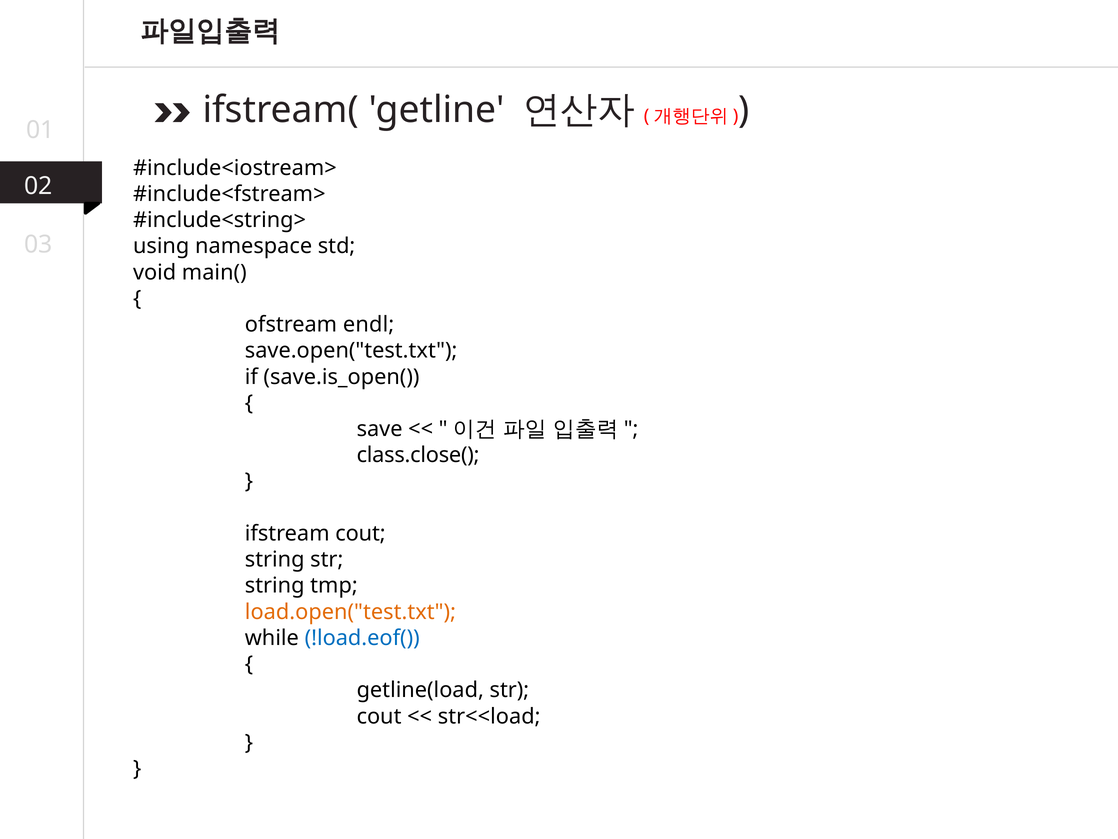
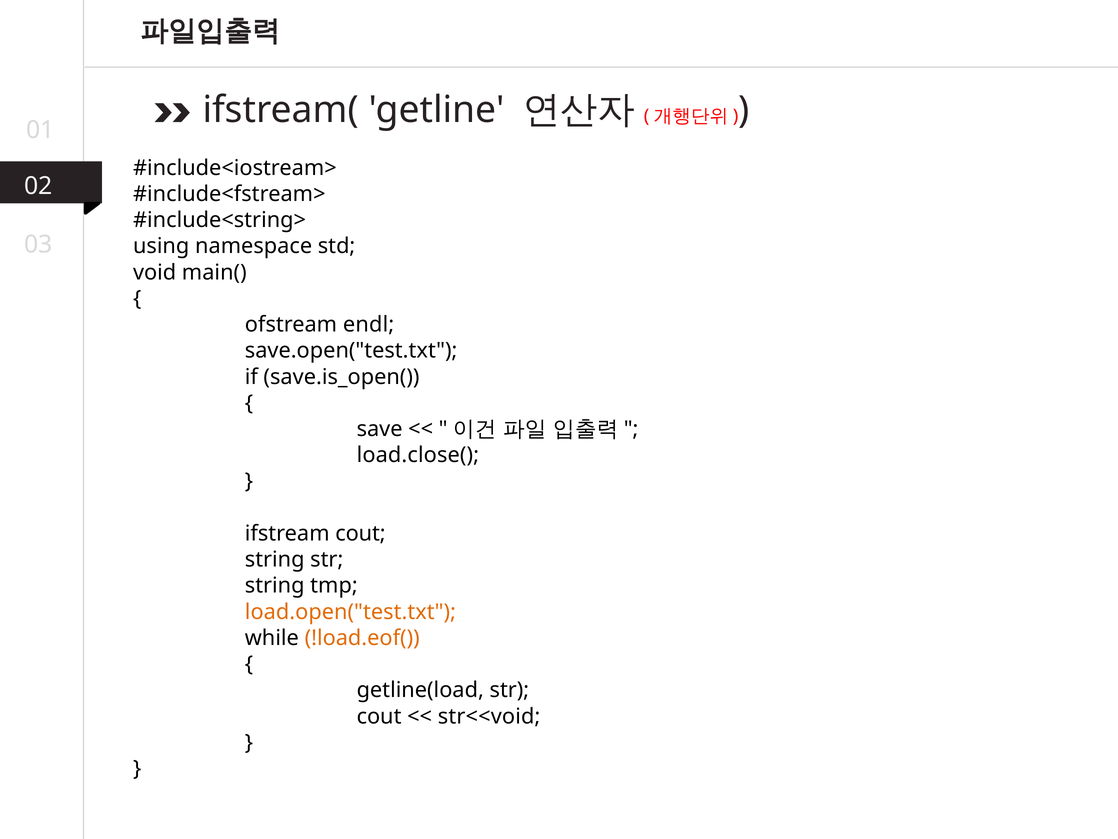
class.close(: class.close( -> load.close( (418, 455)
!load.eof( colour: blue -> orange (362, 638)
str<<load: str<<load -> str<<void (489, 716)
